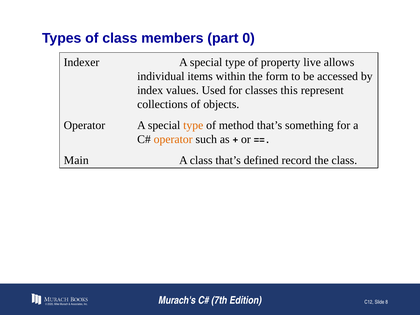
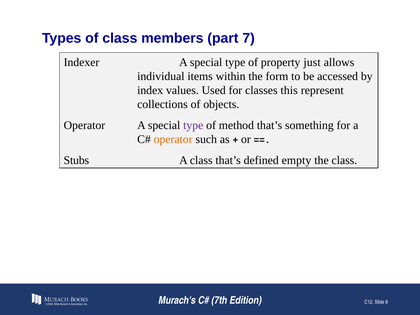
0: 0 -> 7 (249, 38)
live: live -> just (312, 62)
type colour: orange -> purple (193, 125)
Main: Main -> Stubs (76, 160)
record: record -> empty (296, 160)
